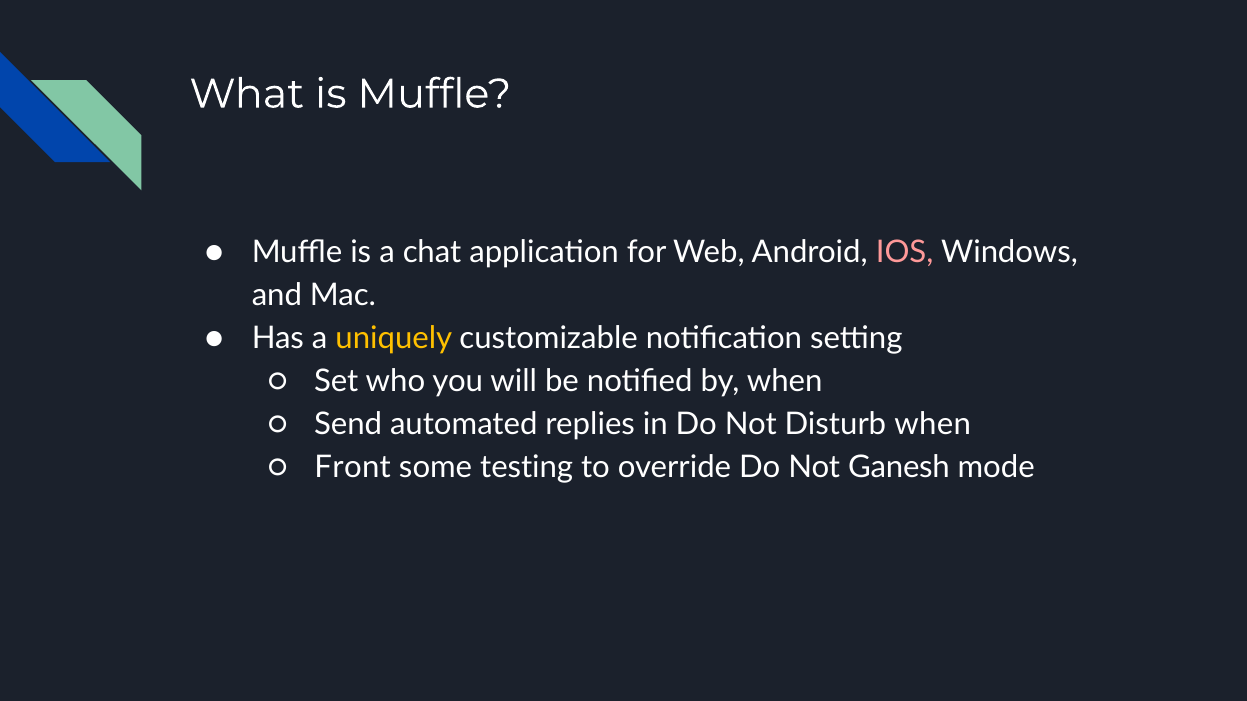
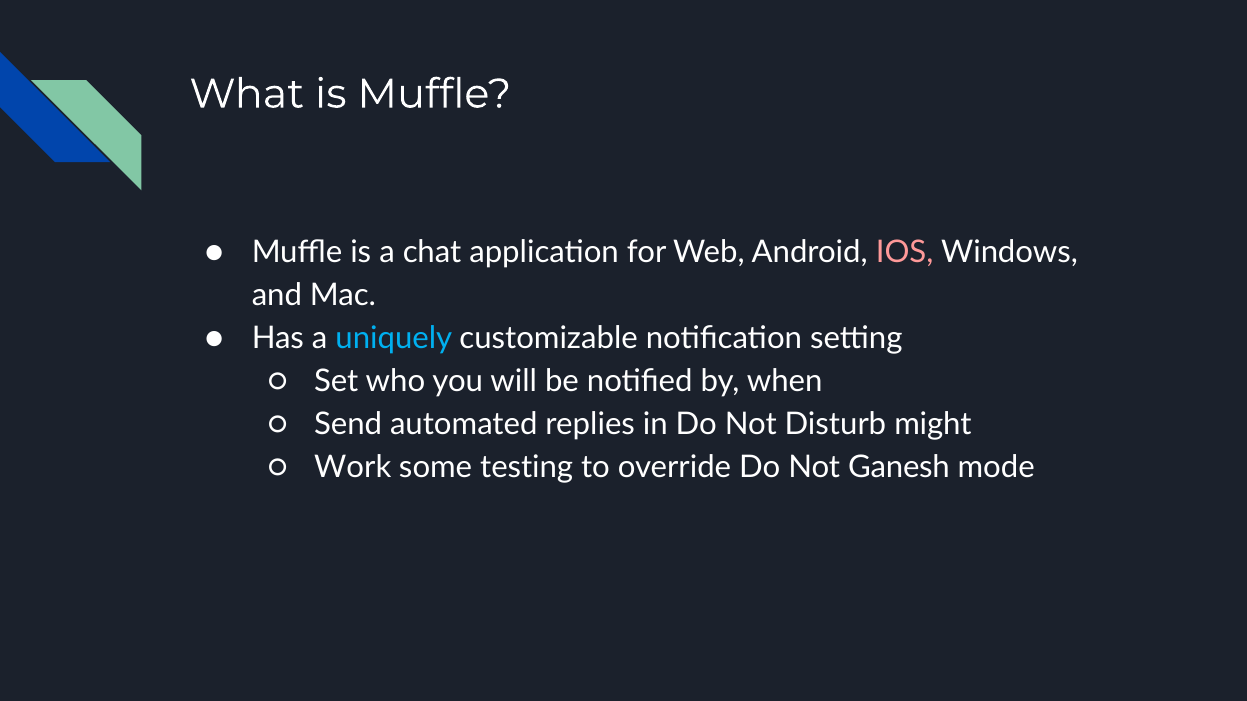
uniquely colour: yellow -> light blue (394, 339)
Disturb when: when -> might (933, 425)
Front: Front -> Work (353, 468)
